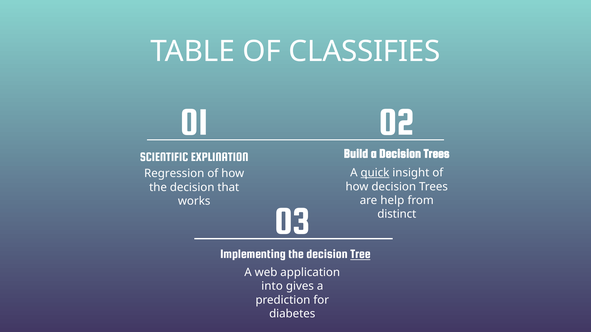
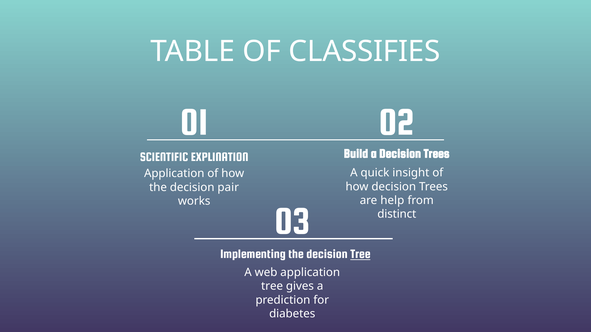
quick underline: present -> none (375, 173)
Regression: Regression -> Application (174, 174)
that: that -> pair (228, 188)
into: into -> tree (272, 287)
